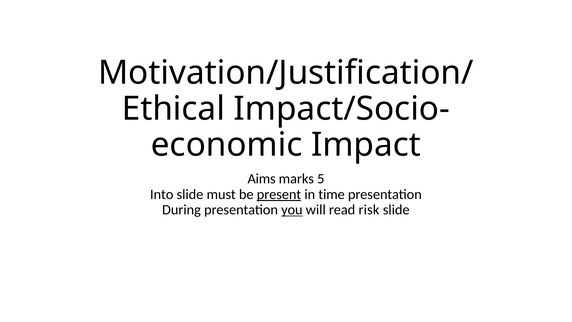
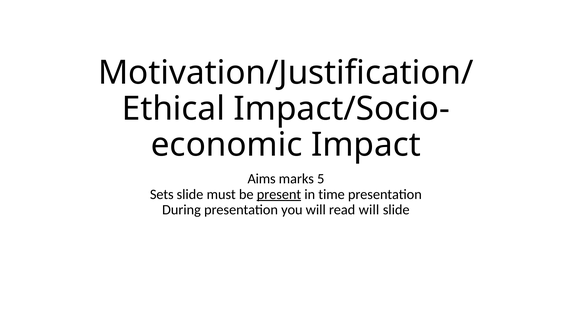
Into: Into -> Sets (162, 194)
you underline: present -> none (292, 210)
read risk: risk -> will (369, 210)
